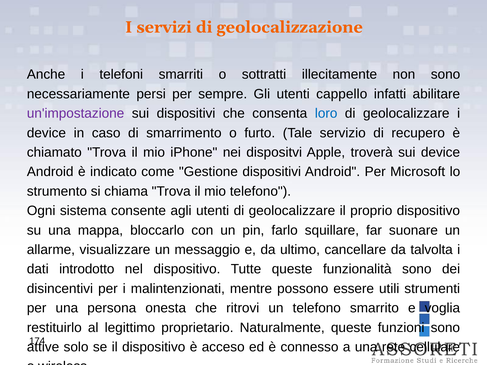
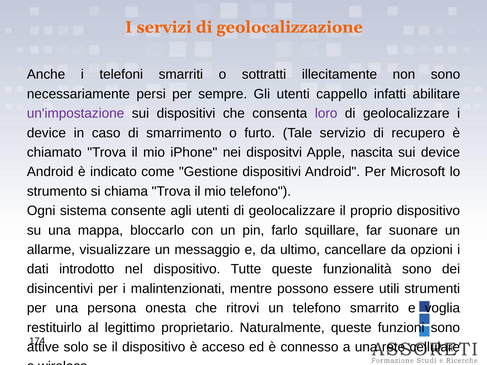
loro colour: blue -> purple (326, 114)
troverà: troverà -> nascita (372, 153)
talvolta: talvolta -> opzioni (432, 250)
